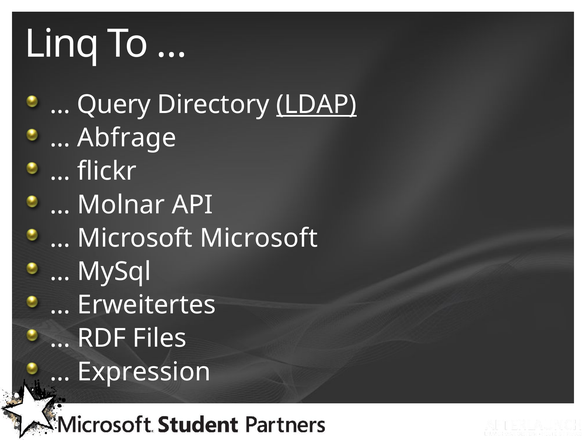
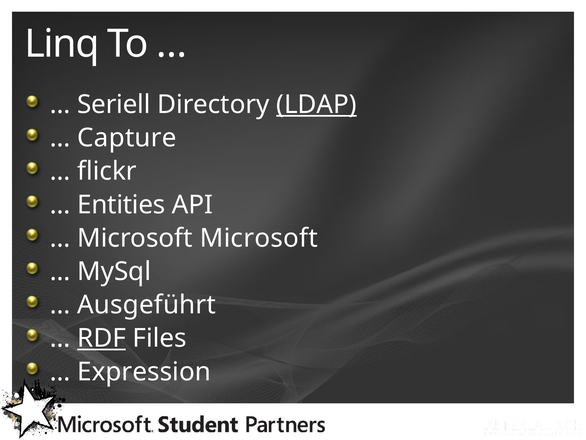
Query: Query -> Seriell (114, 104)
Abfrage: Abfrage -> Capture (127, 138)
Molnar: Molnar -> Entities (121, 205)
Erweitertes: Erweitertes -> Ausgeführt (147, 305)
RDF underline: none -> present (102, 338)
